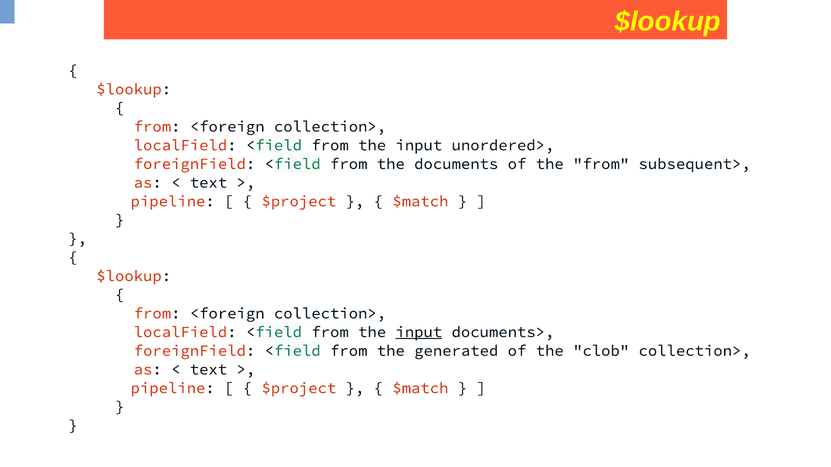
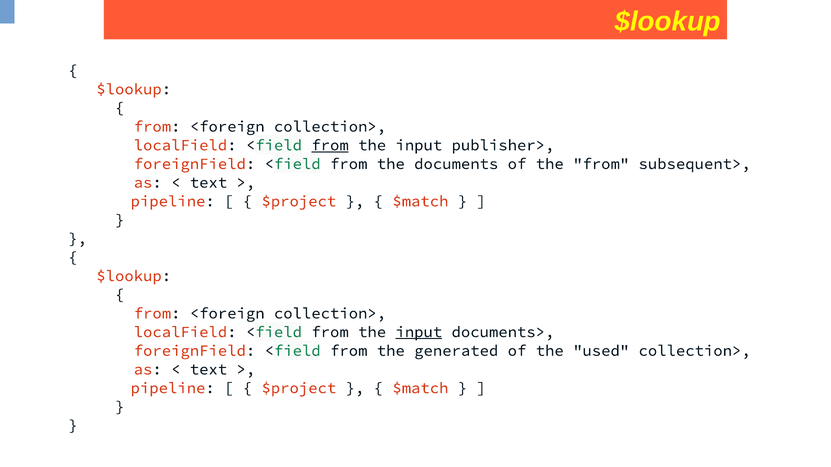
from underline: none -> present (330, 145)
unordered>: unordered> -> publisher> (503, 145)
clob: clob -> used (601, 351)
